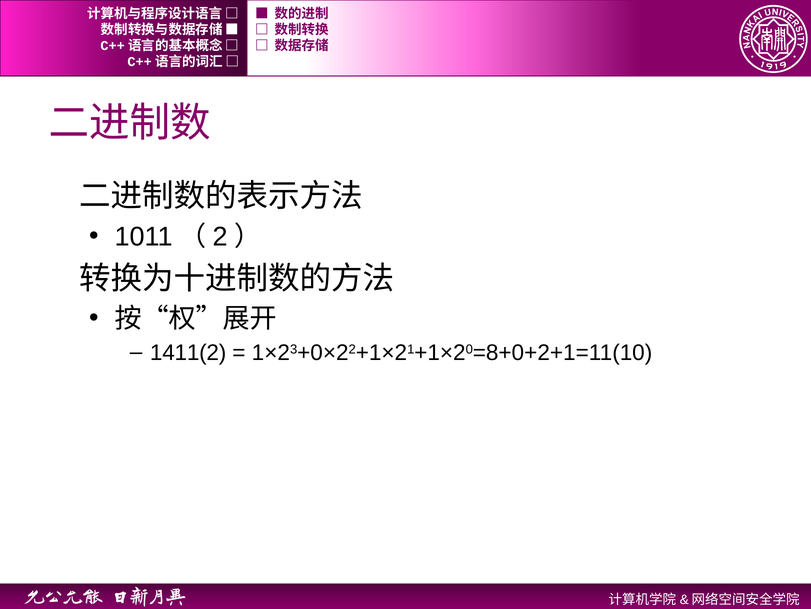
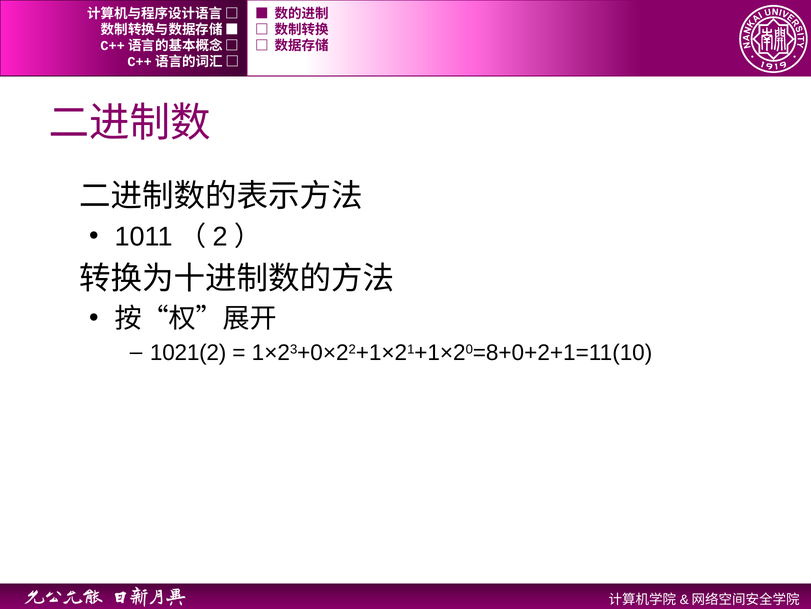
1411(2: 1411(2 -> 1021(2 (188, 352)
